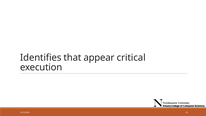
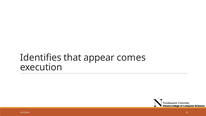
critical: critical -> comes (131, 58)
